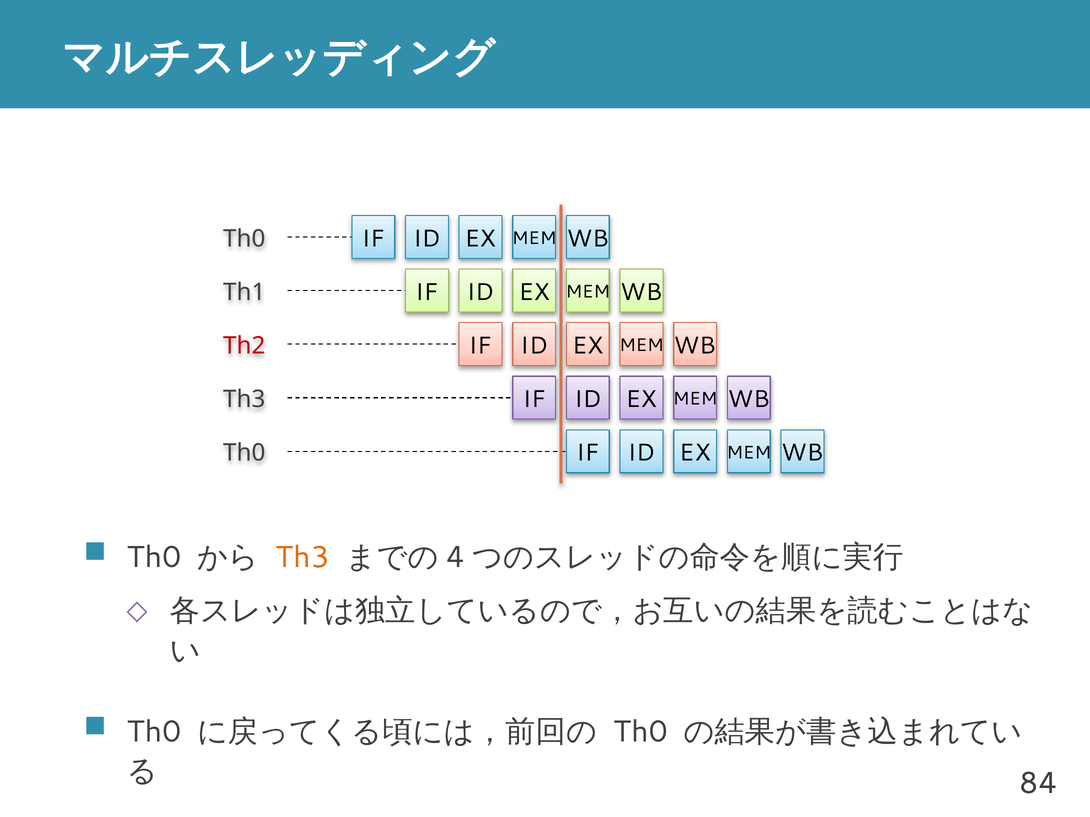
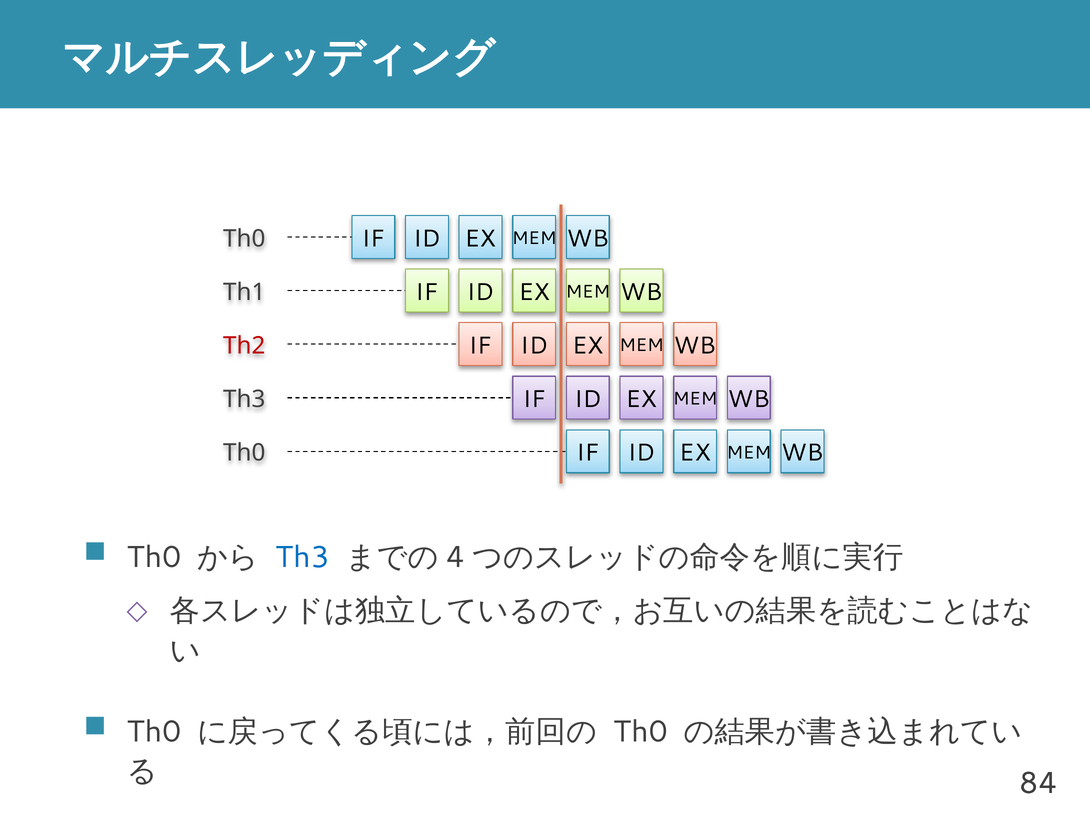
Th3 colour: orange -> blue (303, 558)
